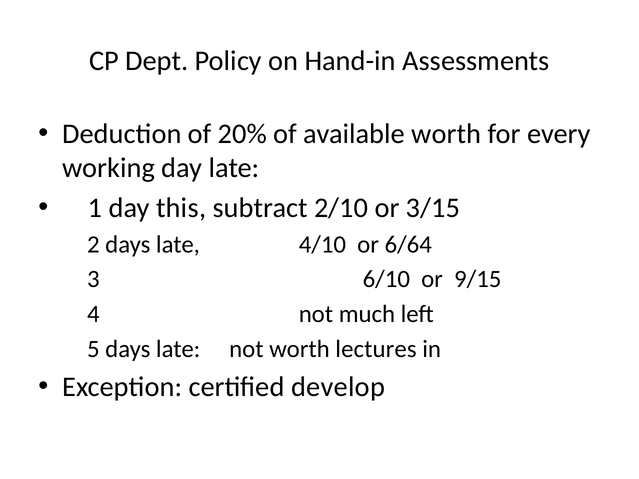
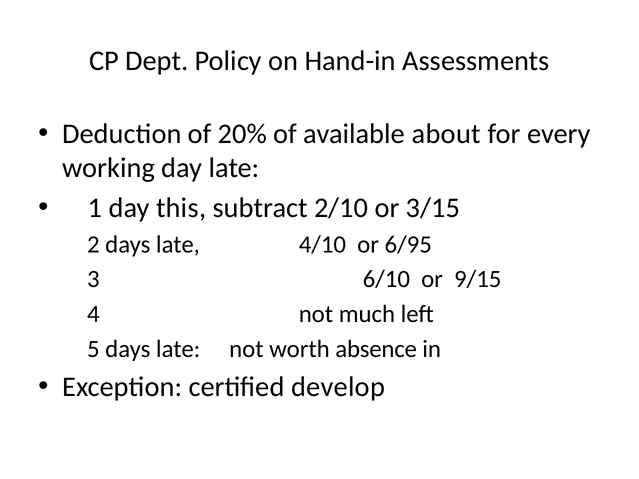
available worth: worth -> about (446, 134)
6/64: 6/64 -> 6/95 (408, 245)
lectures: lectures -> absence (376, 349)
